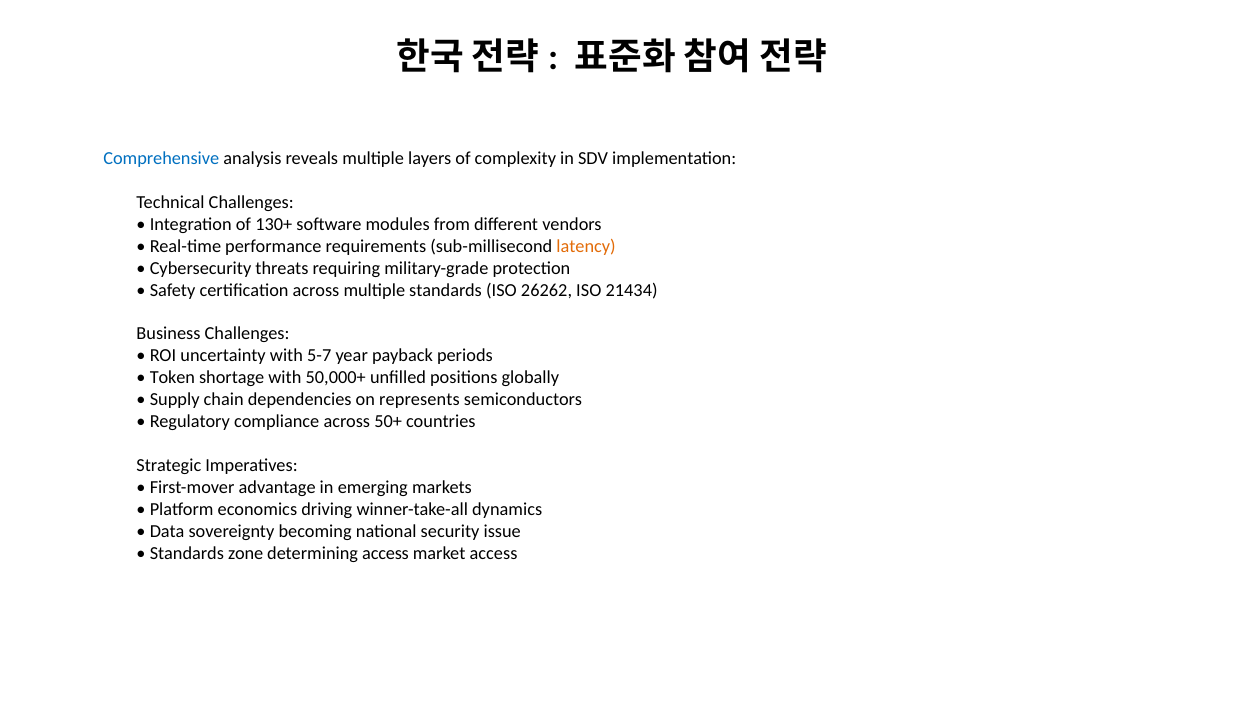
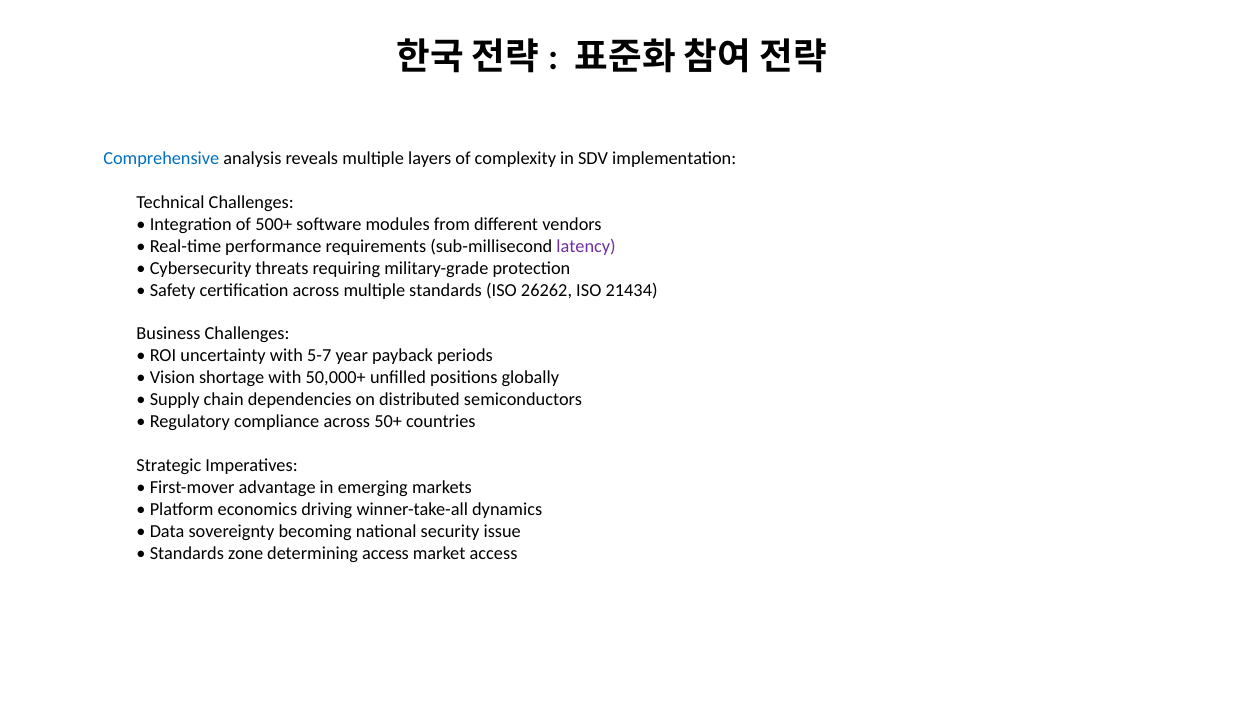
130+: 130+ -> 500+ (274, 224)
latency colour: orange -> purple (586, 246)
Token: Token -> Vision (172, 378)
represents: represents -> distributed (420, 400)
